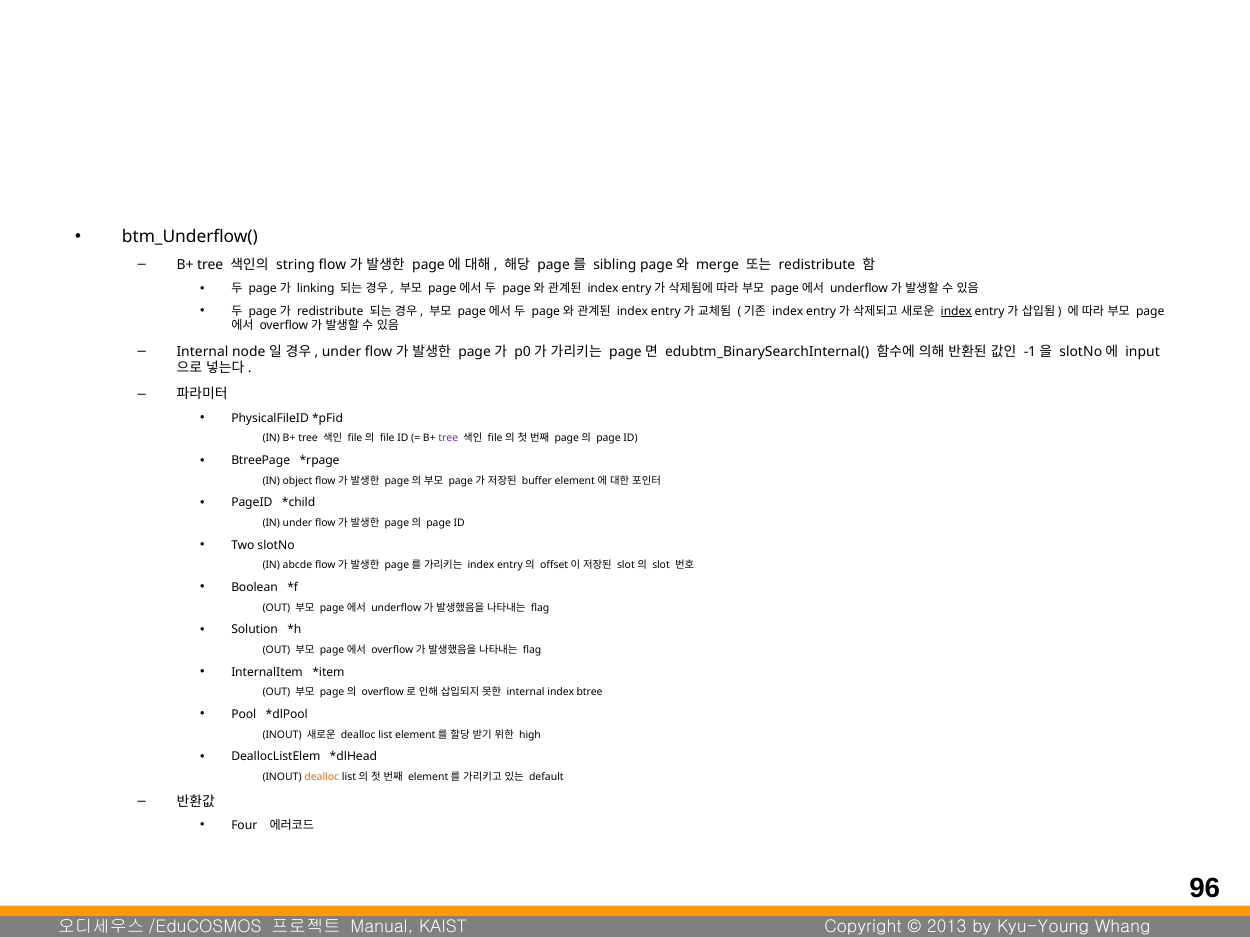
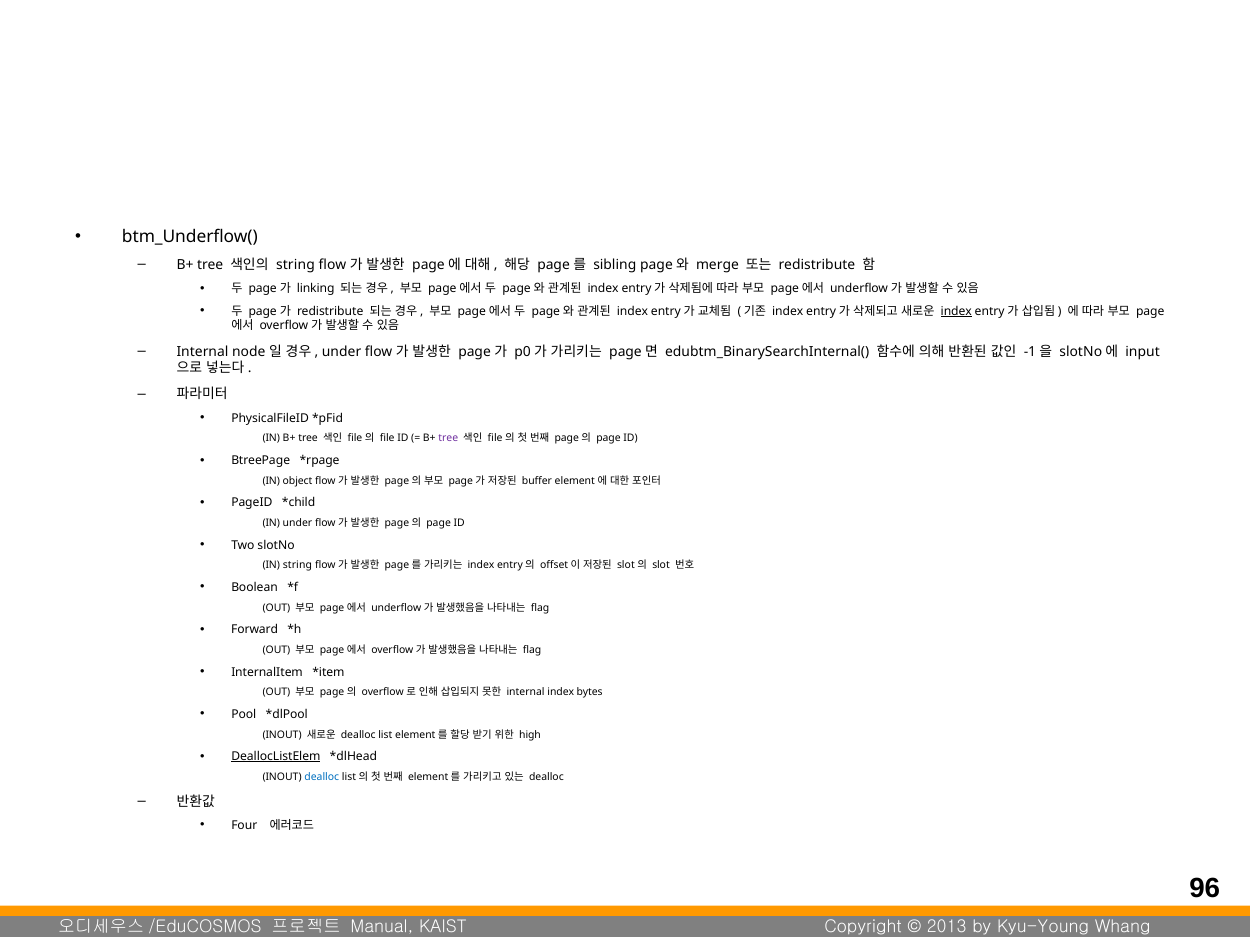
IN abcde: abcde -> string (297, 566)
Solution: Solution -> Forward (255, 630)
btree: btree -> bytes (590, 693)
DeallocListElem underline: none -> present (276, 757)
dealloc colour: orange -> blue (322, 777)
default: default -> dealloc (546, 777)
